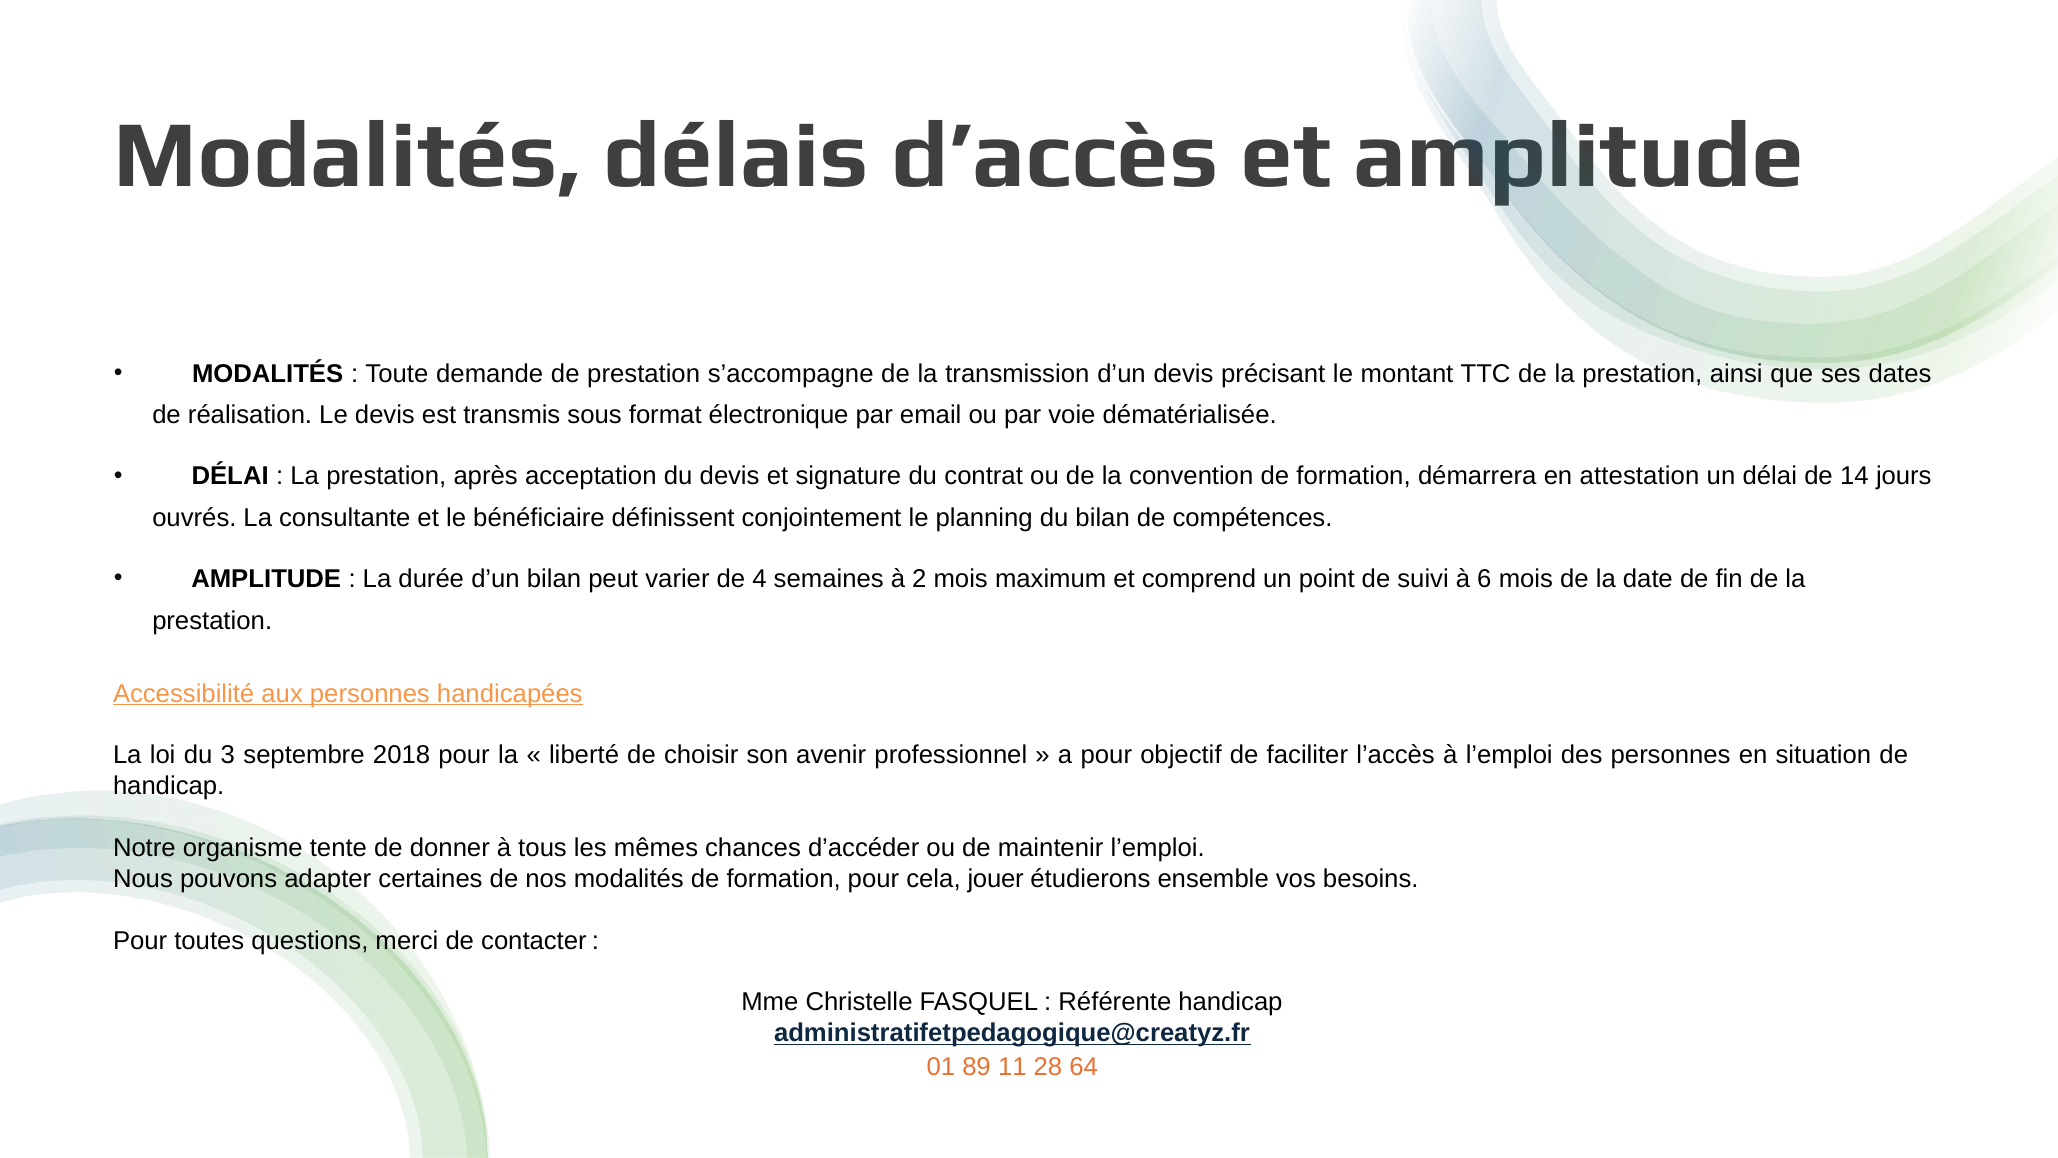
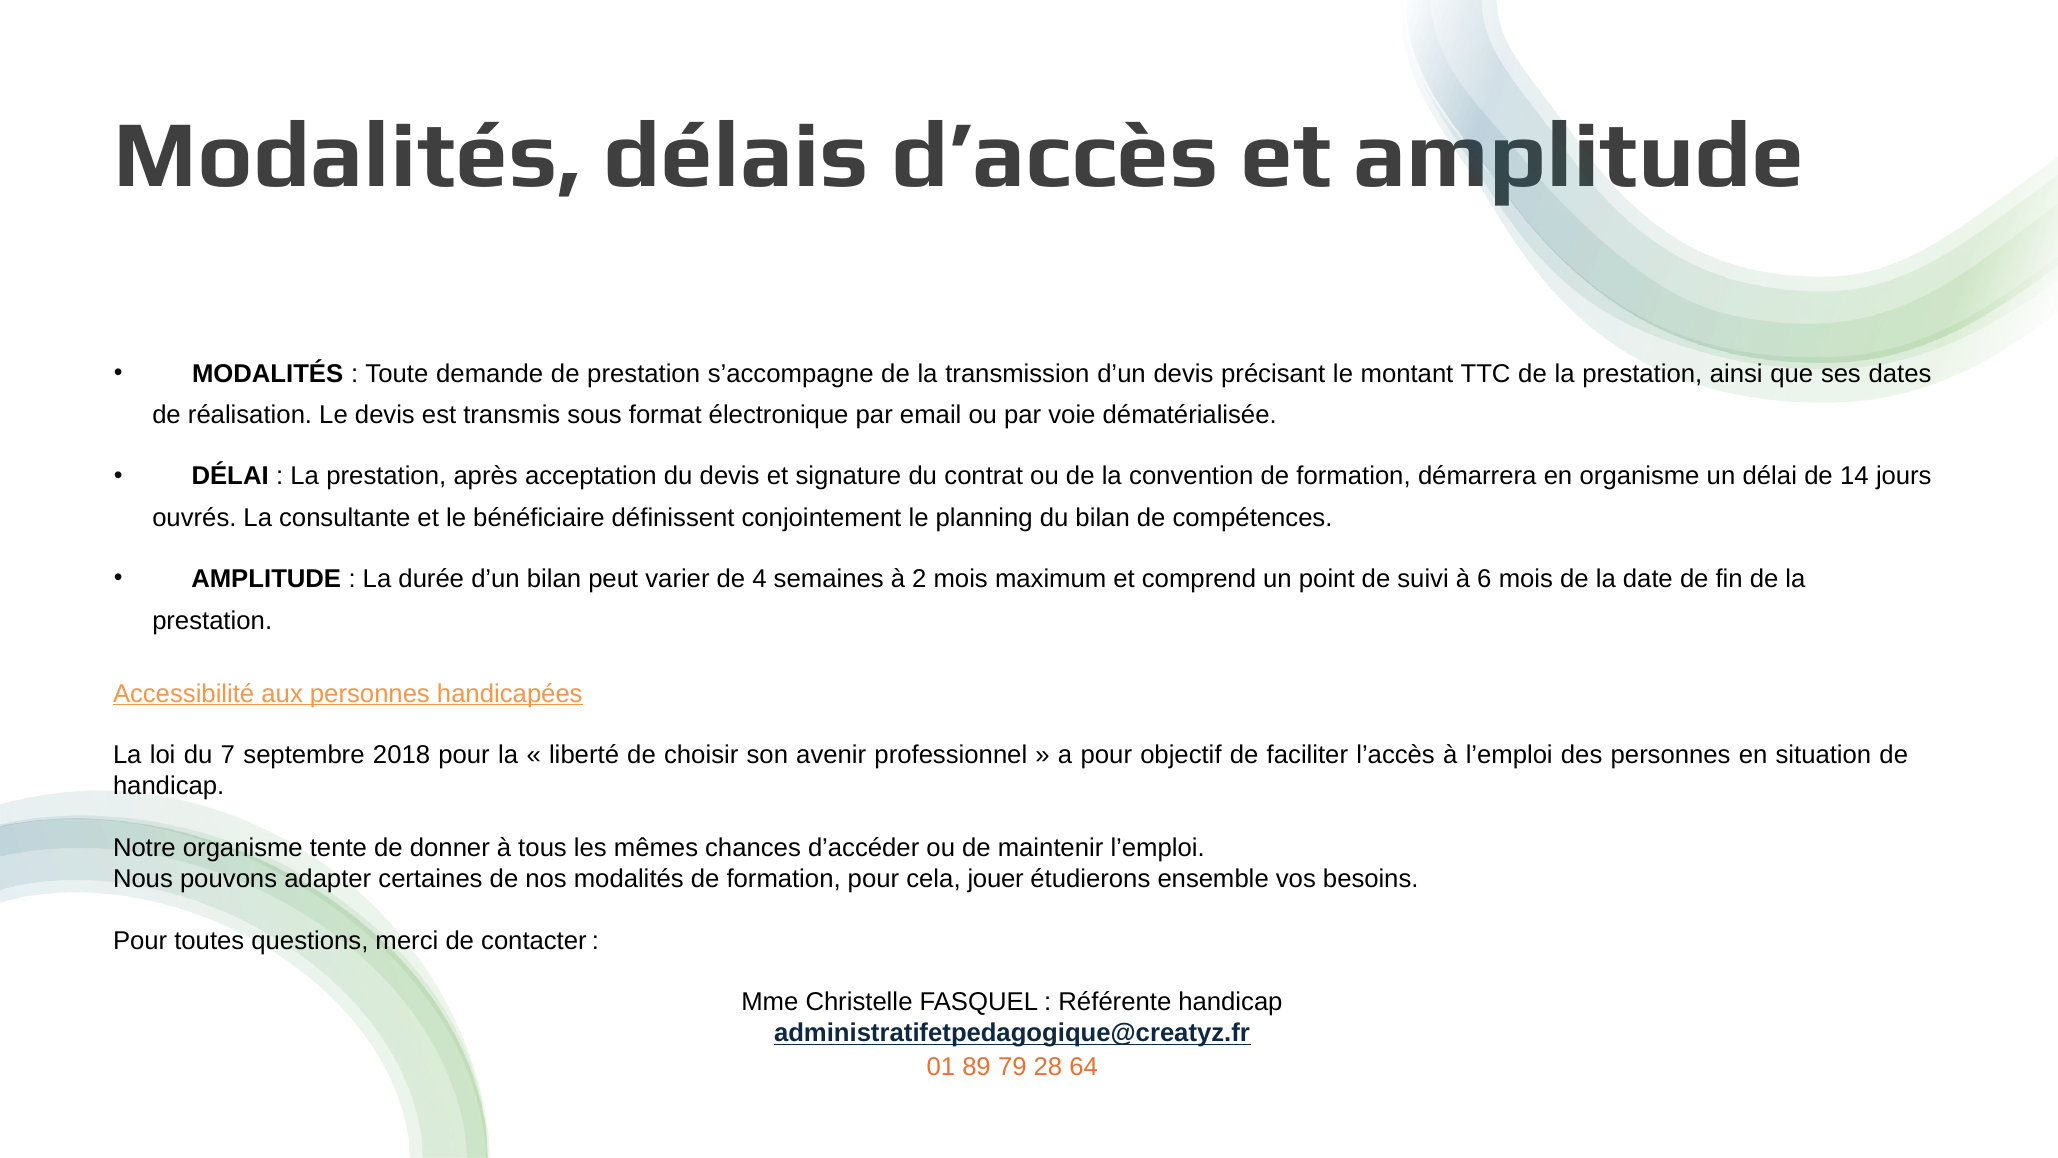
en attestation: attestation -> organisme (1640, 476)
3: 3 -> 7 (228, 755)
11: 11 -> 79 (1012, 1067)
